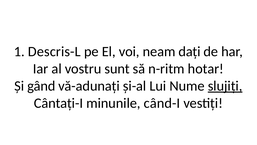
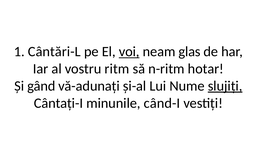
Descris-L: Descris-L -> Cântări-L (54, 51)
voi underline: none -> present (129, 51)
dați: dați -> glas (190, 51)
sunt: sunt -> ritm (117, 69)
